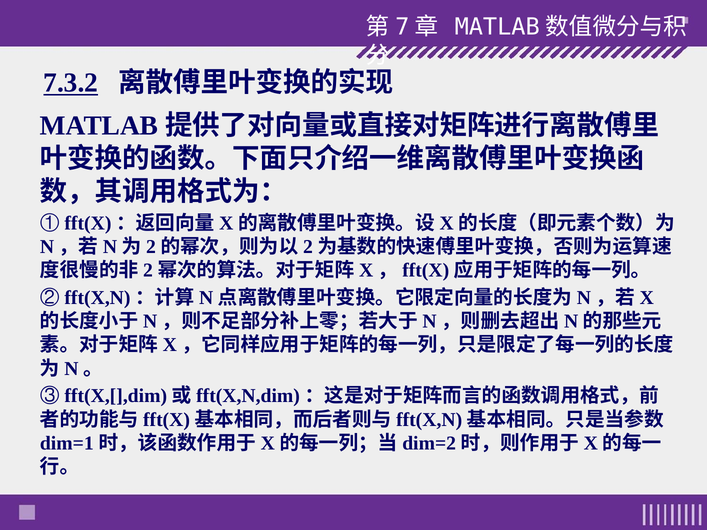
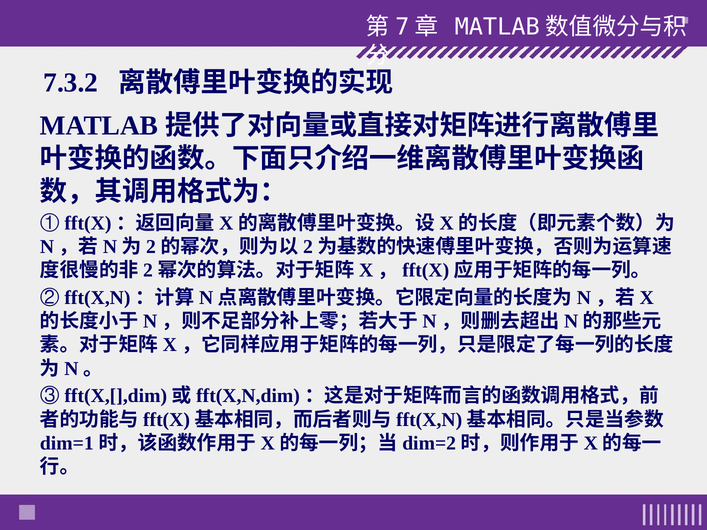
7.3.2 underline: present -> none (71, 83)
